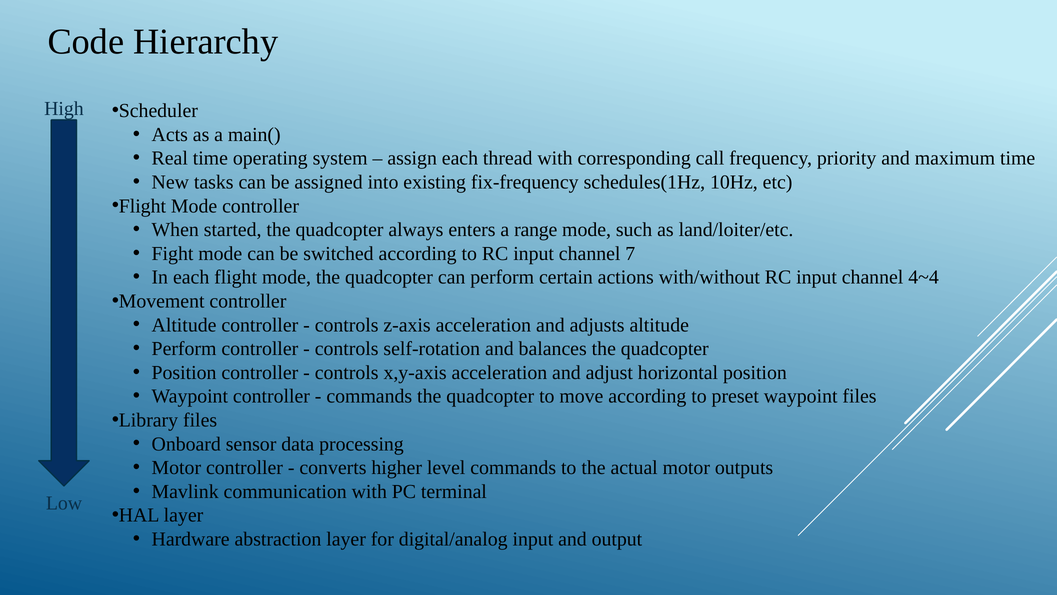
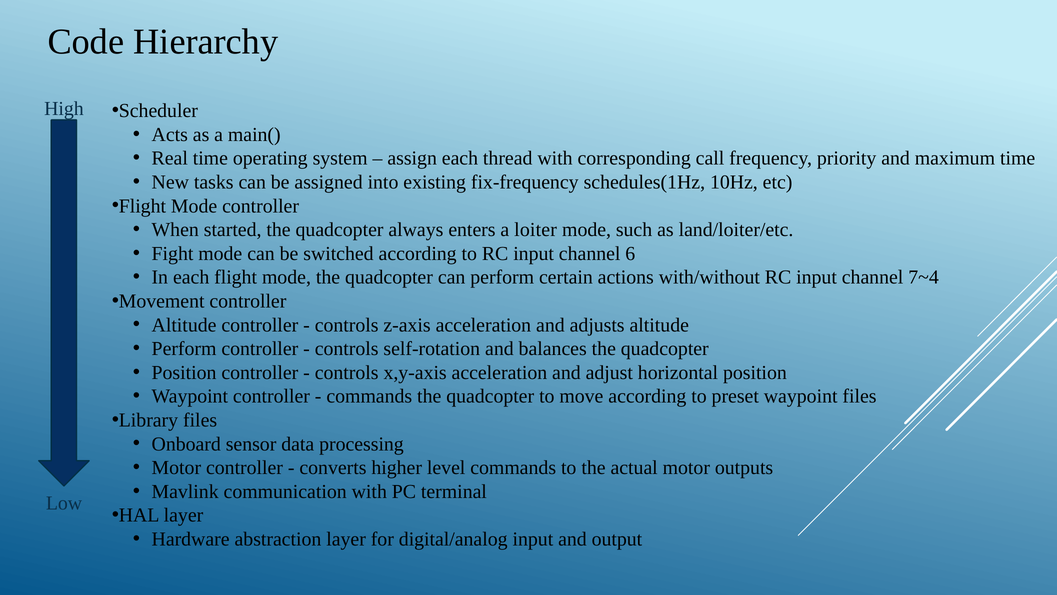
range: range -> loiter (536, 230)
7: 7 -> 6 (630, 253)
4~4: 4~4 -> 7~4 (924, 277)
